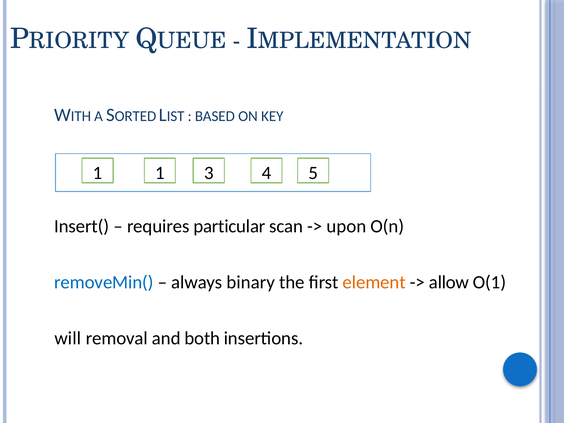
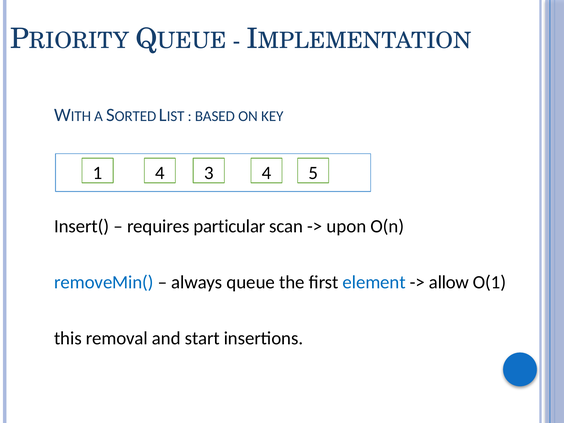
1 1: 1 -> 4 (160, 173)
binary: binary -> queue (251, 282)
element colour: orange -> blue (374, 282)
will: will -> this (68, 338)
both: both -> start (202, 338)
